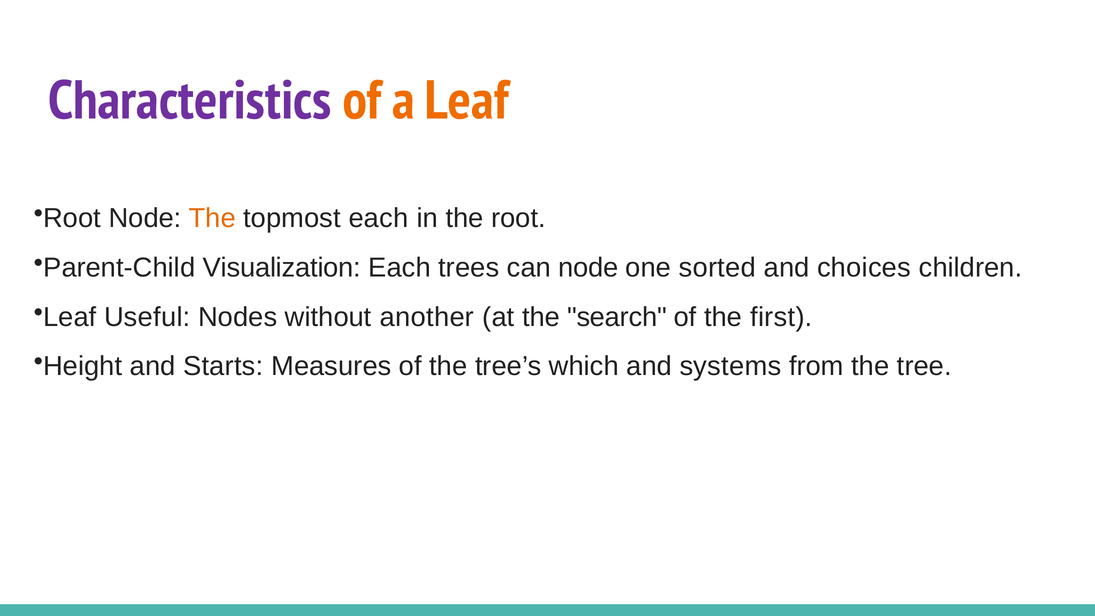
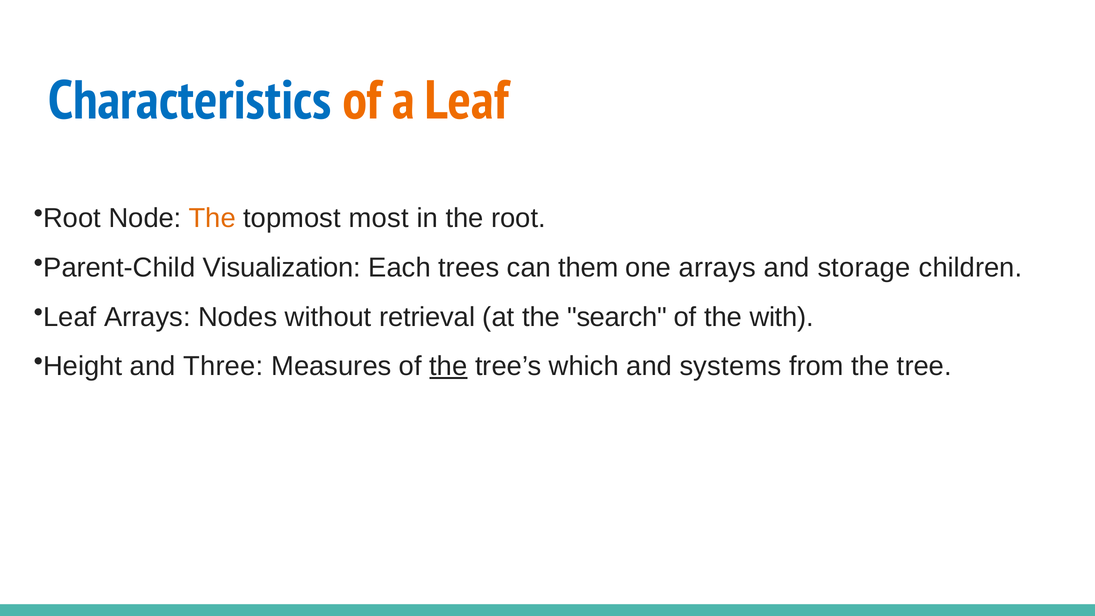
Characteristics colour: purple -> blue (190, 101)
topmost each: each -> most (379, 218)
can node: node -> them (588, 268)
one sorted: sorted -> arrays (717, 268)
choices: choices -> storage (864, 268)
Leaf Useful: Useful -> Arrays (147, 317)
another: another -> retrieval (427, 317)
first: first -> with (782, 317)
Starts: Starts -> Three (223, 366)
the underline: none -> present (448, 366)
